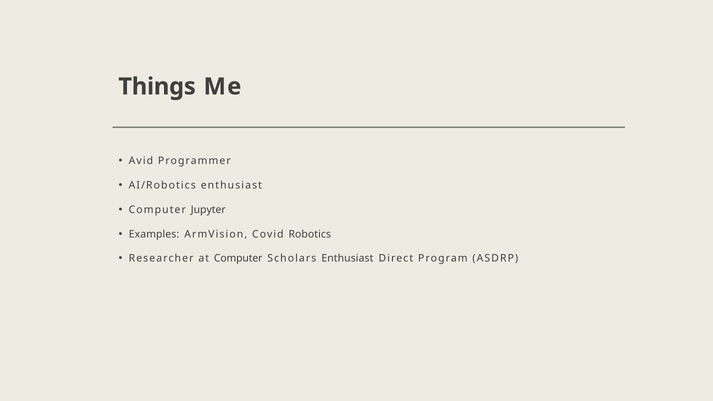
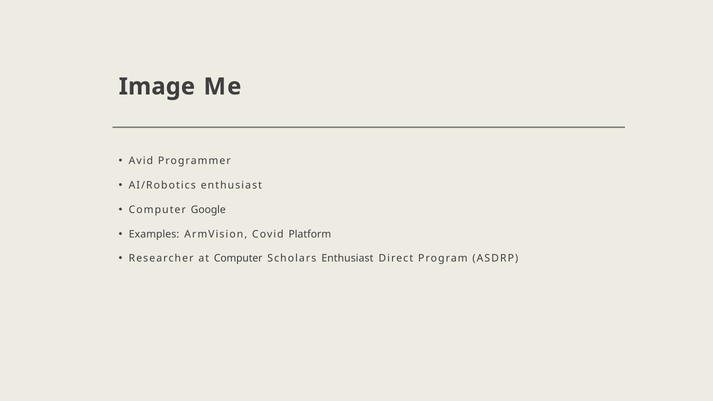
Things: Things -> Image (157, 87)
Jupyter: Jupyter -> Google (208, 210)
Robotics: Robotics -> Platform (310, 234)
